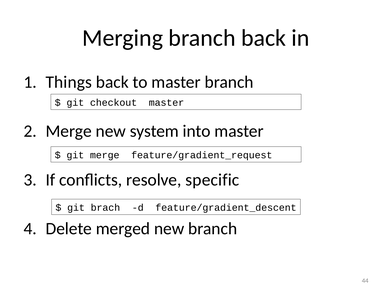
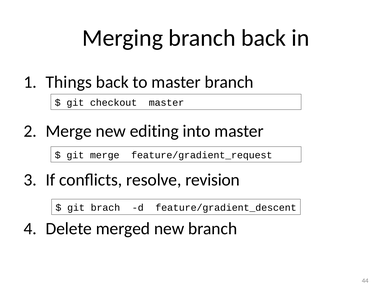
system: system -> editing (154, 131)
specific: specific -> revision (213, 180)
